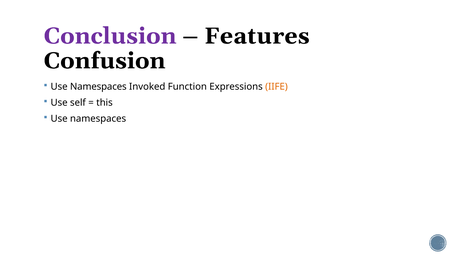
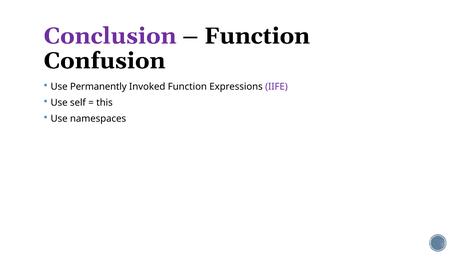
Features: Features -> Function (257, 36)
Namespaces: Namespaces -> Permanently (98, 87)
IIFE colour: orange -> purple (277, 87)
